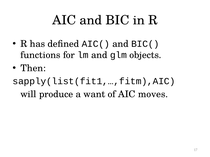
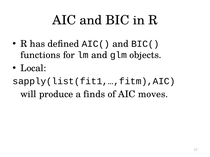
Then: Then -> Local (33, 68)
want: want -> finds (94, 94)
